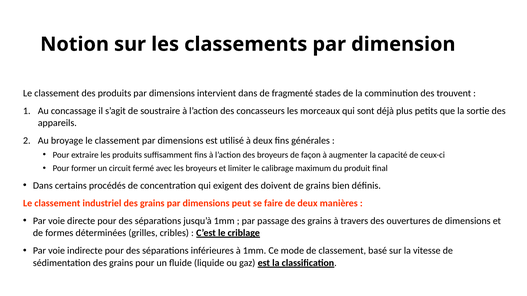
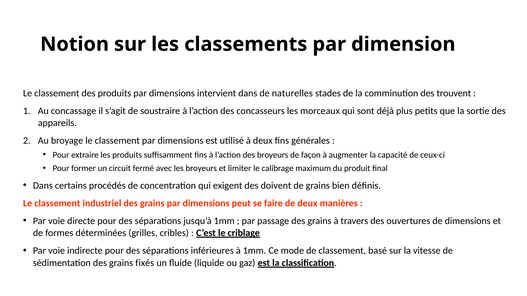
fragmenté: fragmenté -> naturelles (292, 93)
grains pour: pour -> fixés (145, 263)
